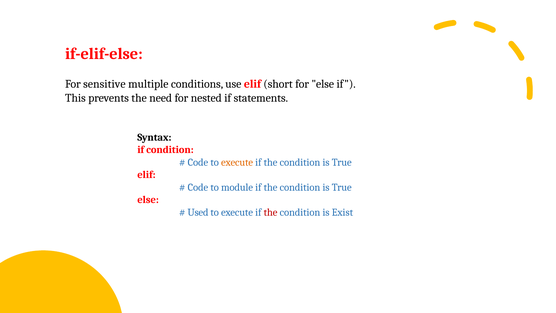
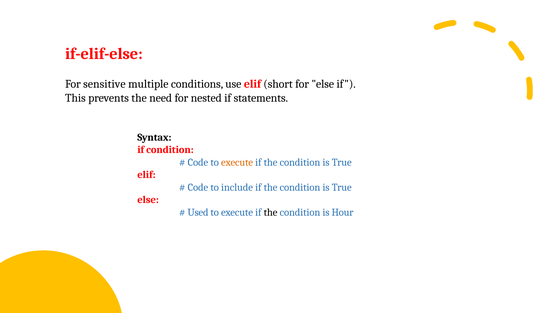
module: module -> include (237, 187)
the colour: red -> black (271, 212)
Exist: Exist -> Hour (343, 212)
